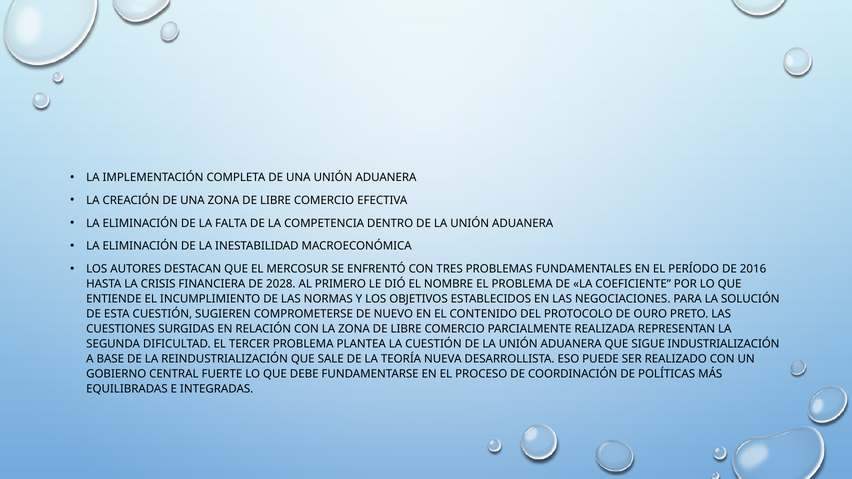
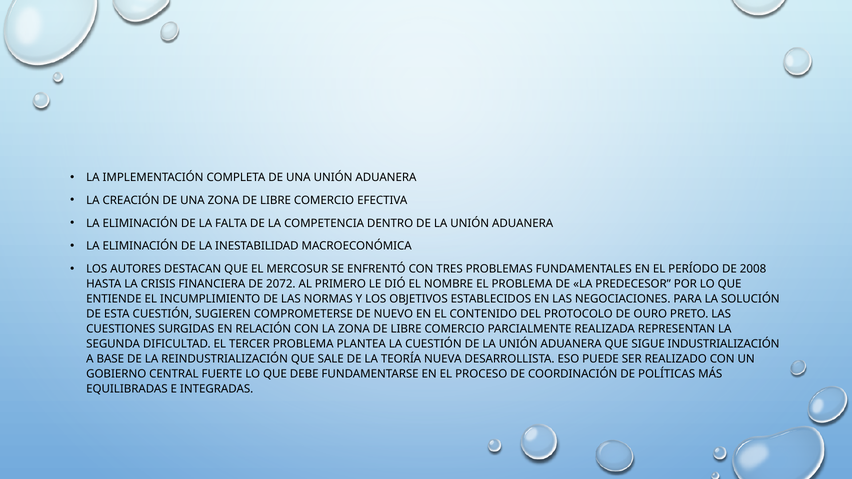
2016: 2016 -> 2008 (753, 269)
2028: 2028 -> 2072 (281, 284)
COEFICIENTE: COEFICIENTE -> PREDECESOR (633, 284)
